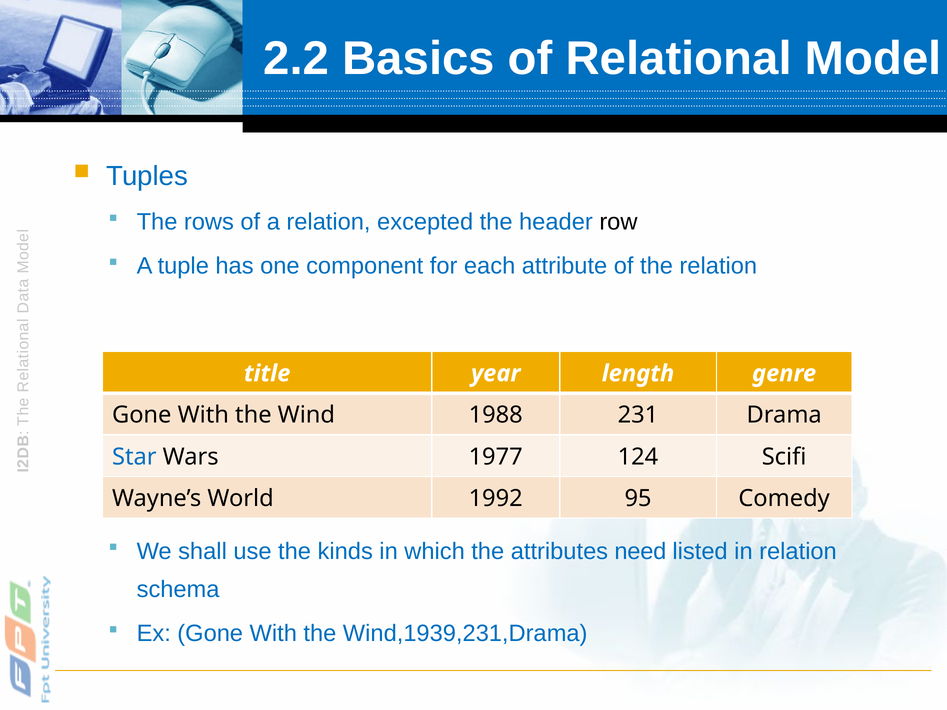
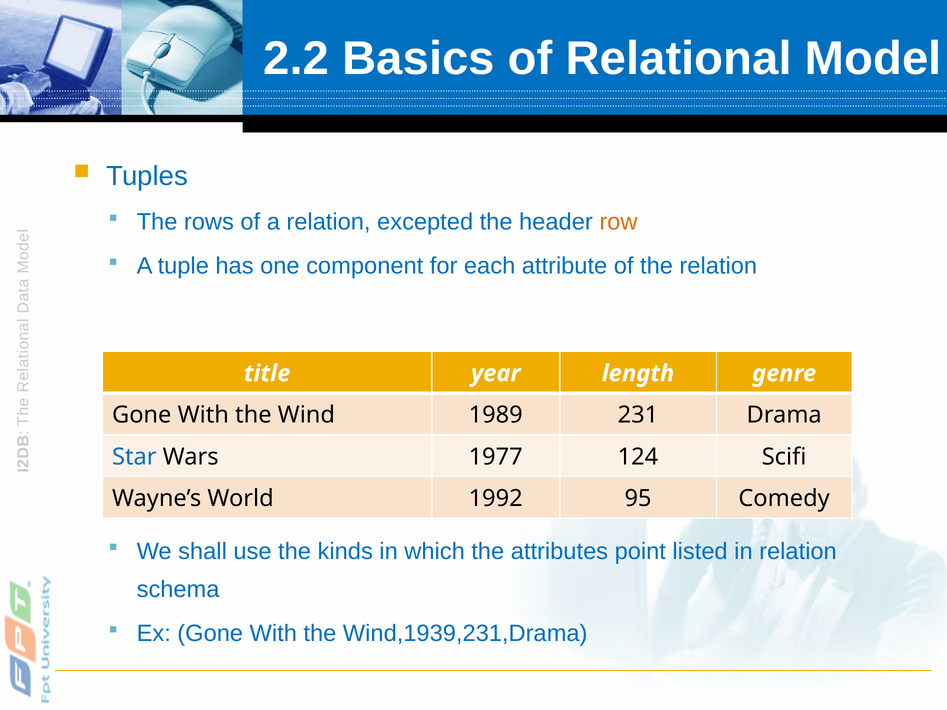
row colour: black -> orange (618, 222)
1988: 1988 -> 1989 (496, 415)
need: need -> point (640, 552)
